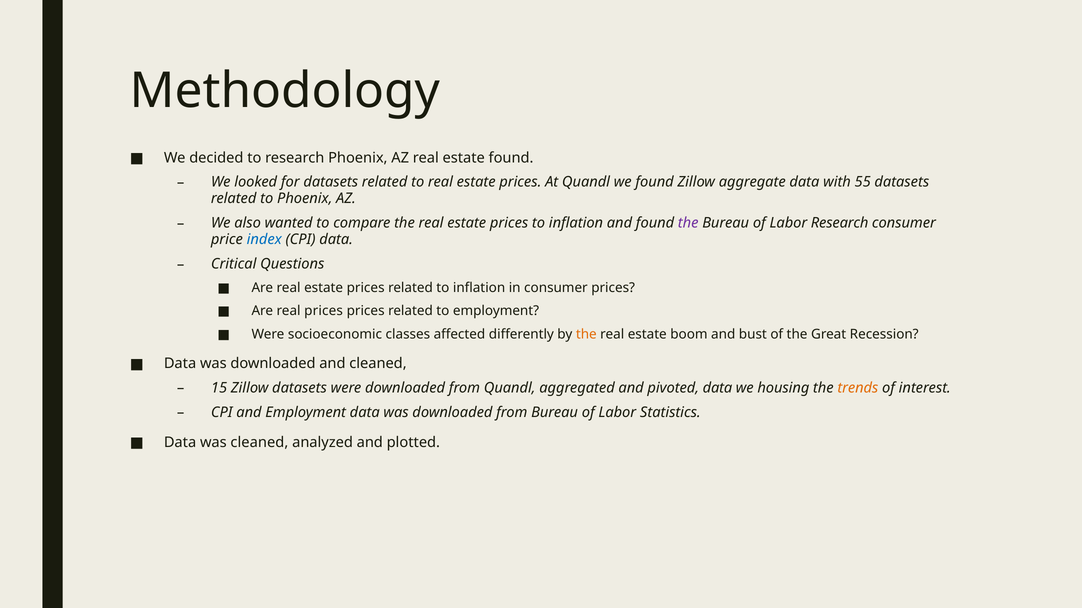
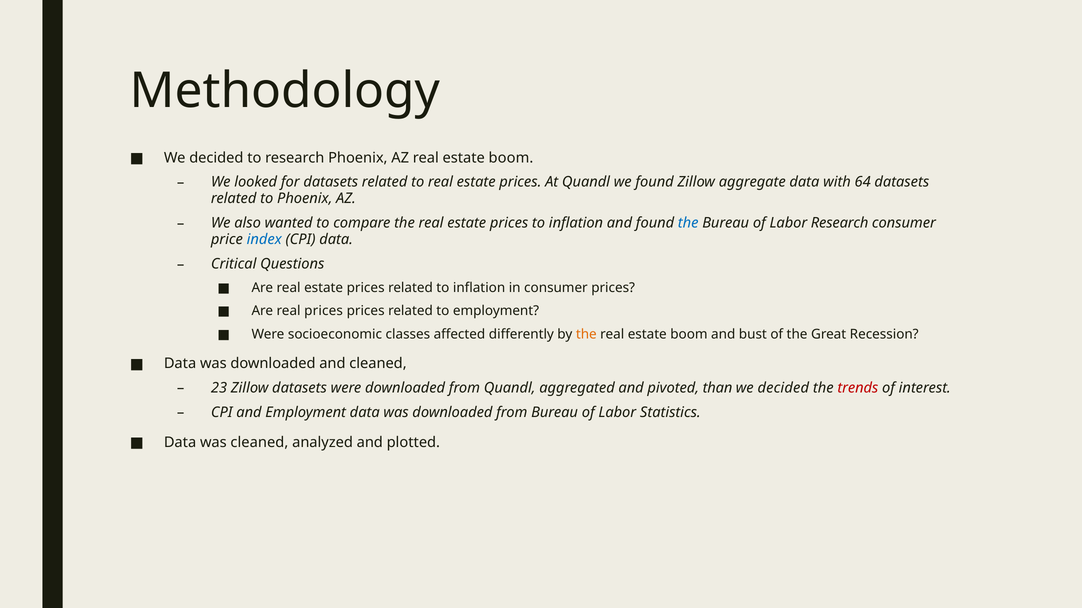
AZ real estate found: found -> boom (511, 158)
55: 55 -> 64 (863, 182)
the colour: purple -> blue (688, 223)
15: 15 -> 23 (219, 388)
pivoted data: data -> than (718, 388)
housing: housing -> decided (783, 388)
trends colour: orange -> red (858, 388)
